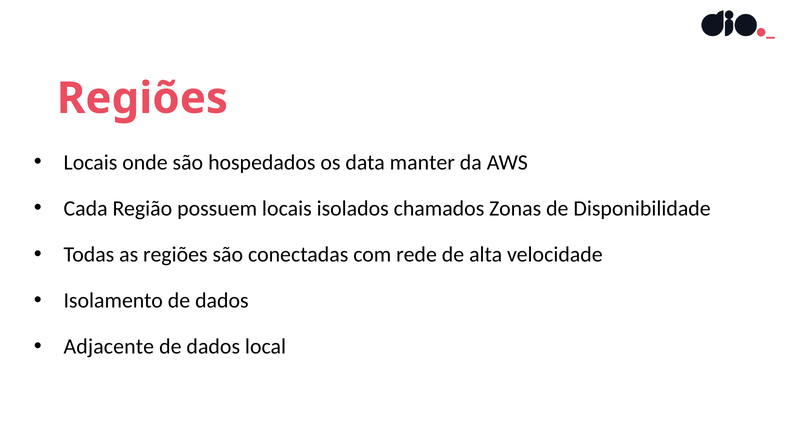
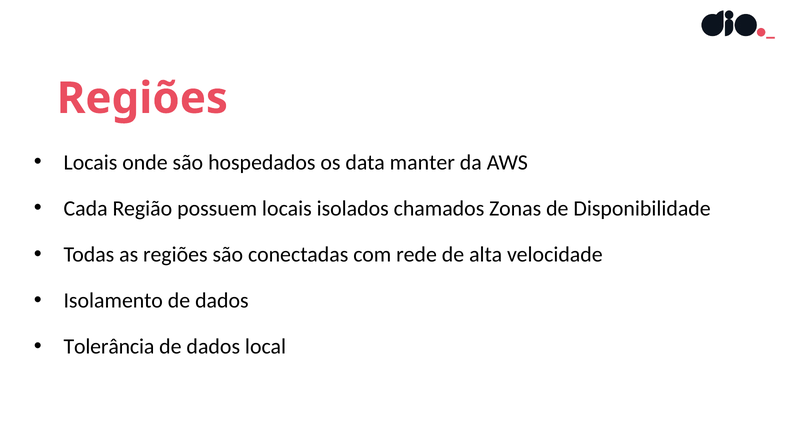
Adjacente: Adjacente -> Tolerância (109, 346)
